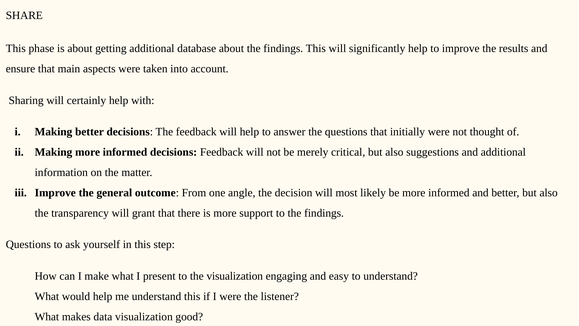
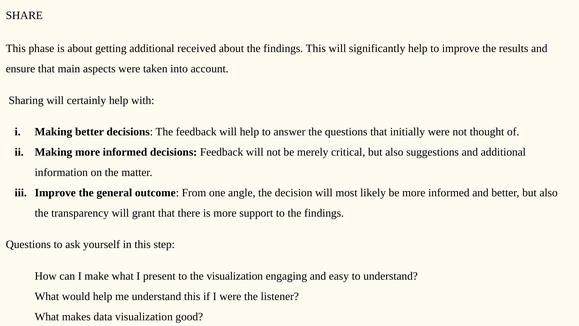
database: database -> received (197, 48)
